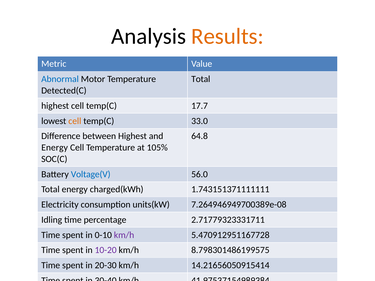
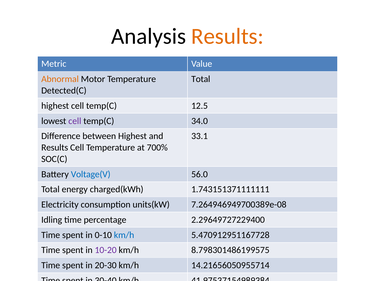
Abnormal colour: blue -> orange (60, 79)
17.7: 17.7 -> 12.5 (200, 106)
cell colour: orange -> purple (75, 121)
33.0: 33.0 -> 34.0 (200, 121)
64.8: 64.8 -> 33.1 (200, 136)
Energy: Energy -> Results (55, 148)
105%: 105% -> 700% (157, 148)
2.71779323331711: 2.71779323331711 -> 2.29649727229400 (228, 220)
km/h colour: purple -> blue (124, 235)
14.21656050915414: 14.21656050915414 -> 14.21656050955714 (230, 266)
